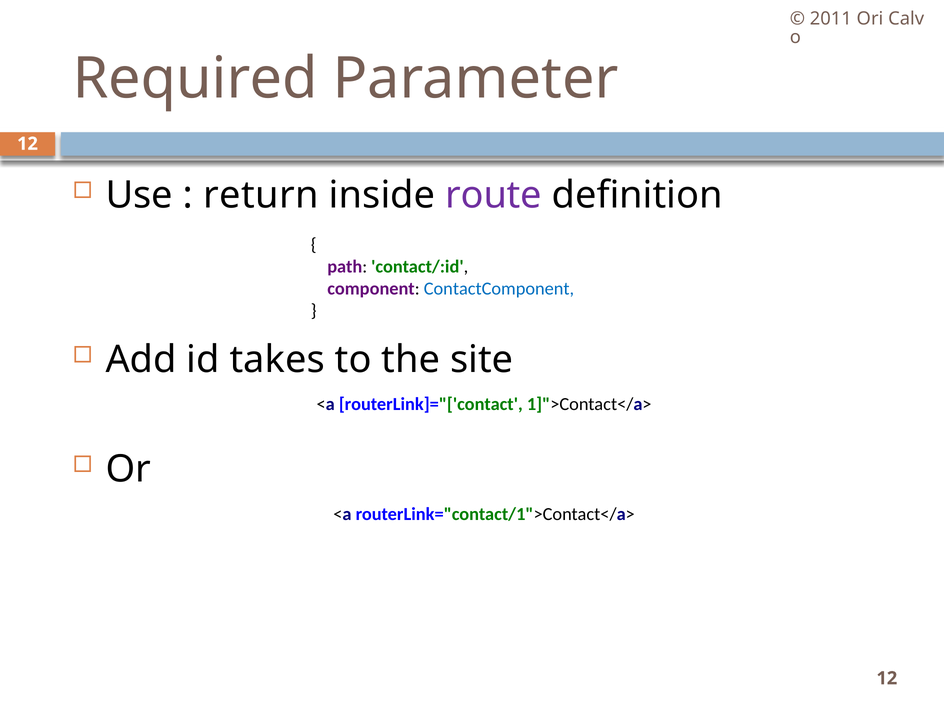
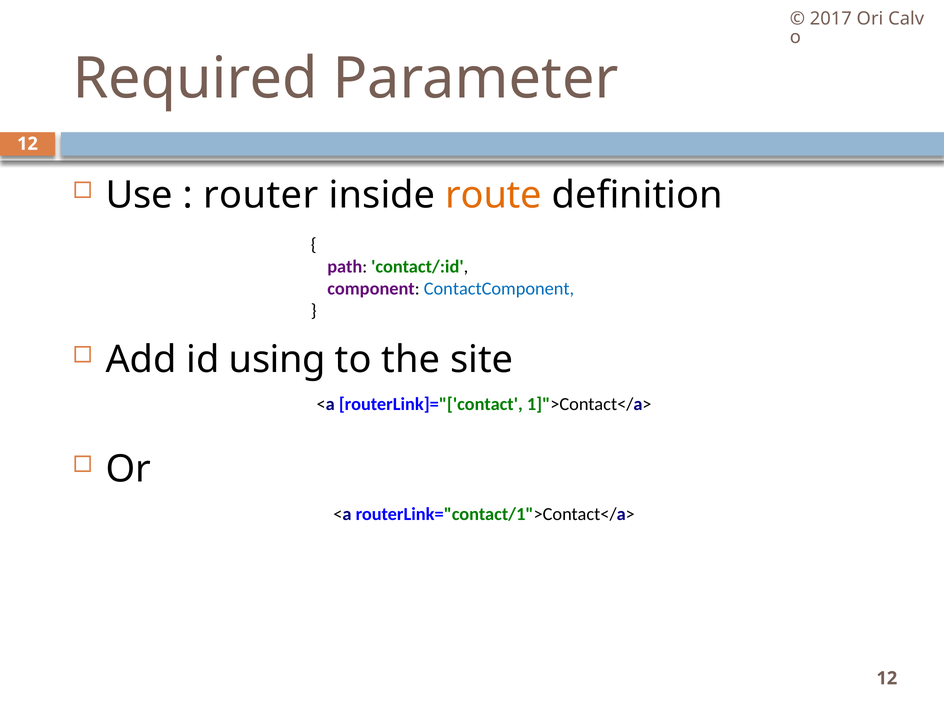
2011: 2011 -> 2017 (831, 19)
return: return -> router (261, 195)
route colour: purple -> orange (493, 195)
takes: takes -> using (277, 360)
